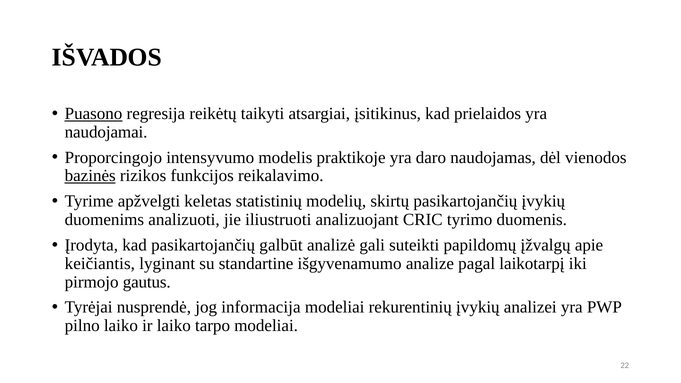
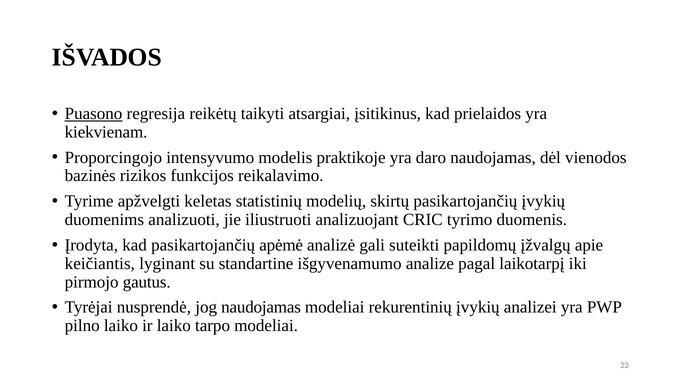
naudojamai: naudojamai -> kiekvienam (106, 132)
bazinės underline: present -> none (90, 176)
galbūt: galbūt -> apėmė (281, 245)
jog informacija: informacija -> naudojamas (261, 307)
